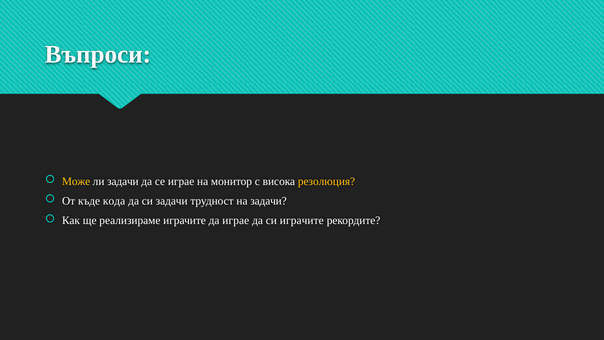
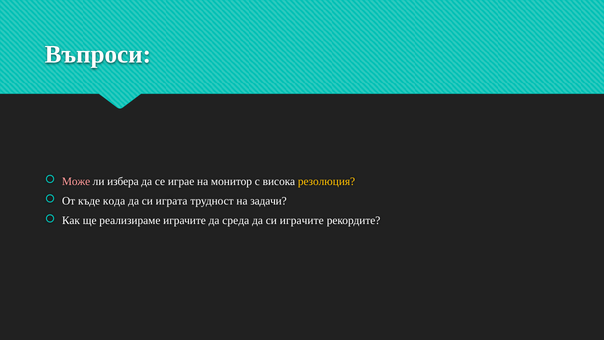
Може colour: yellow -> pink (76, 181)
ли задачи: задачи -> избера (123, 181)
си задачи: задачи -> играта (172, 201)
да играе: играе -> среда (236, 221)
